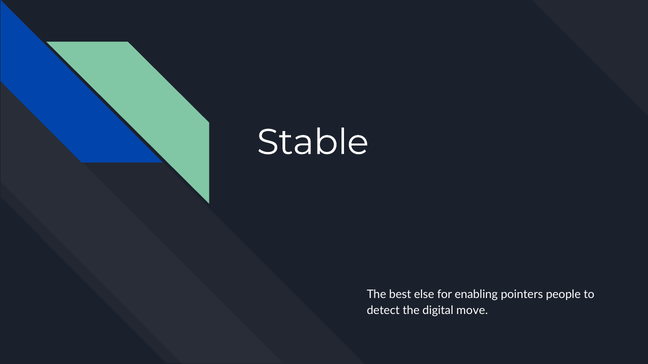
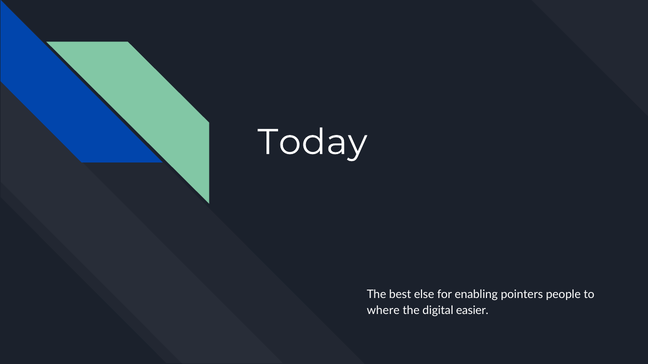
Stable: Stable -> Today (312, 142)
detect: detect -> where (383, 311)
move: move -> easier (472, 311)
